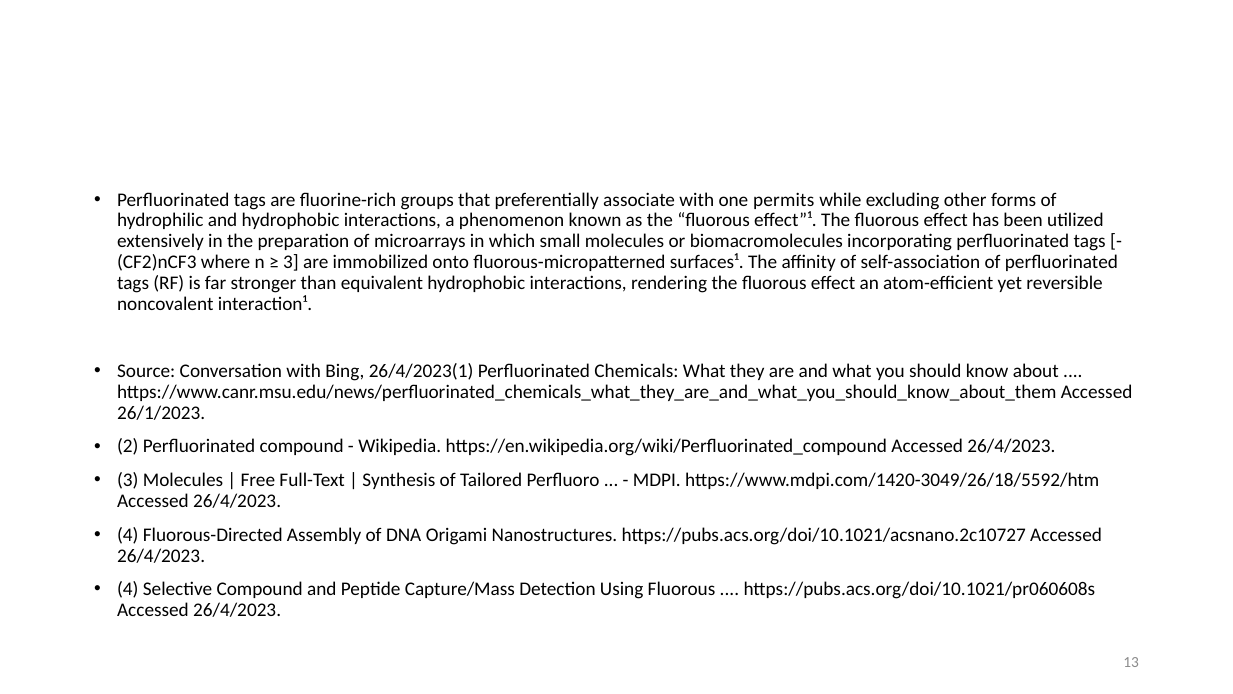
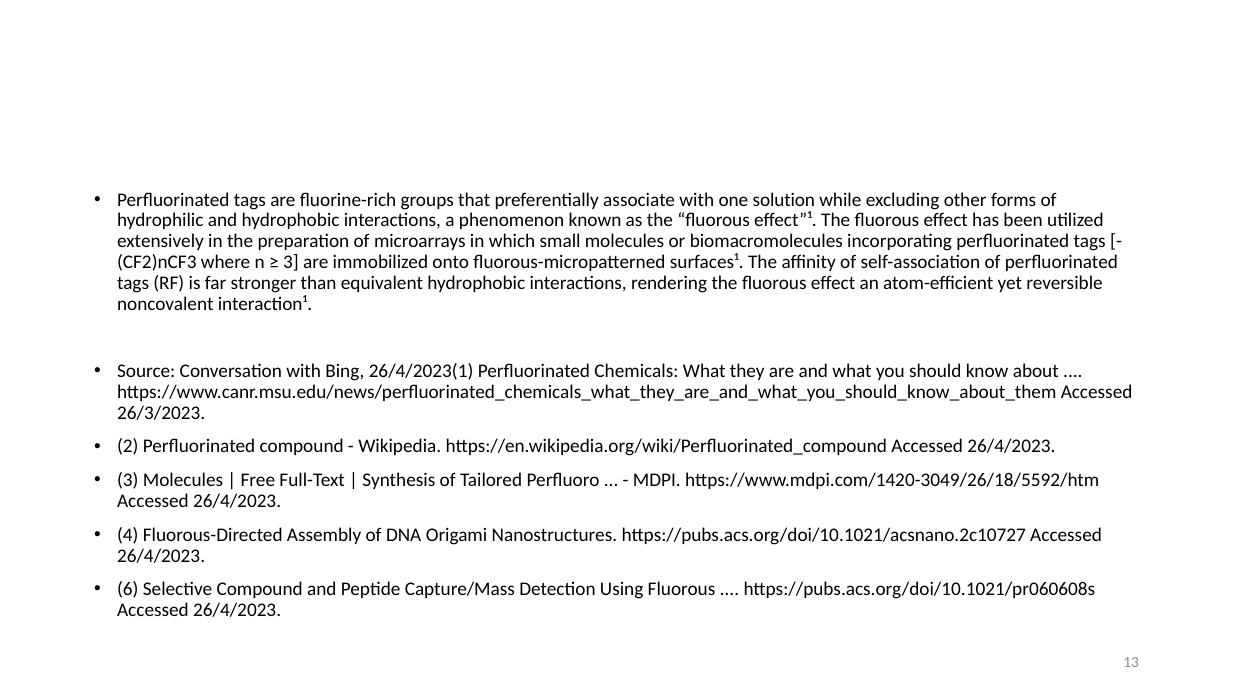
permits: permits -> solution (784, 200)
26/1/2023: 26/1/2023 -> 26/3/2023 (161, 413)
4: 4 -> 6 (128, 589)
